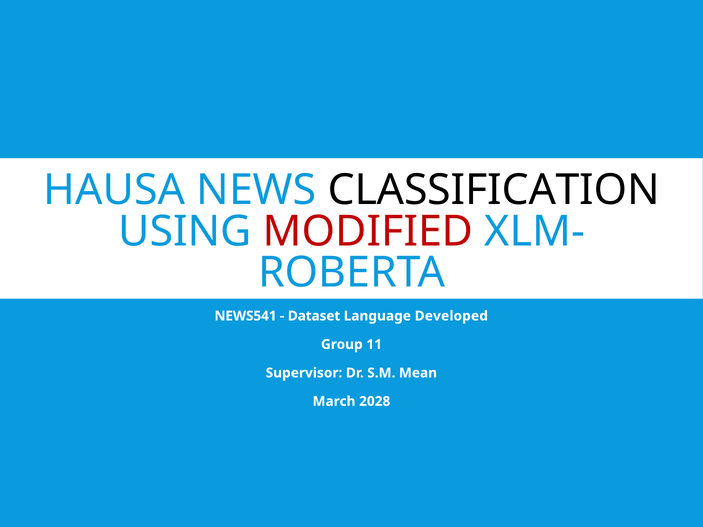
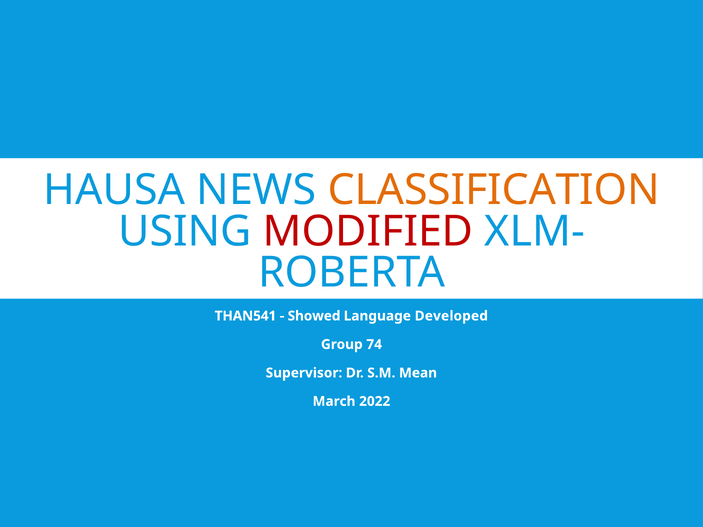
CLASSIFICATION colour: black -> orange (494, 190)
NEWS541: NEWS541 -> THAN541 (245, 316)
Dataset: Dataset -> Showed (314, 316)
11: 11 -> 74 (374, 345)
2028: 2028 -> 2022 (375, 402)
